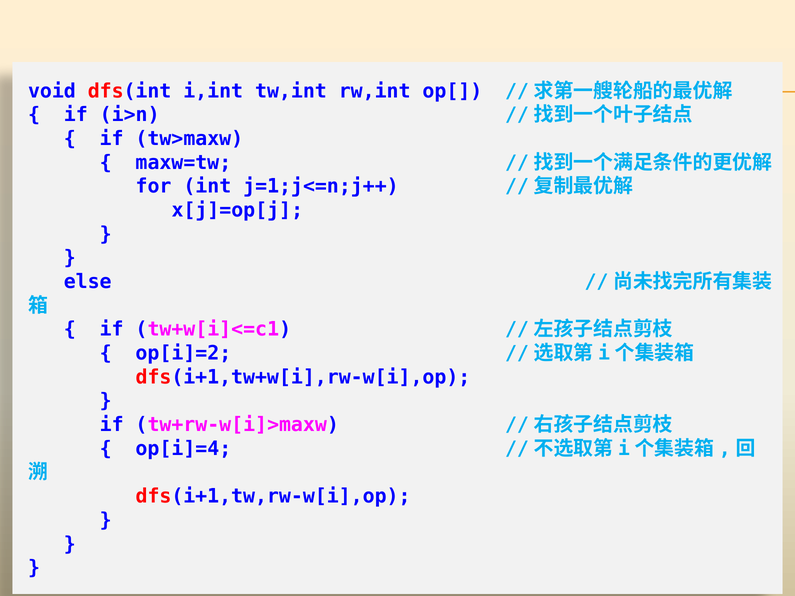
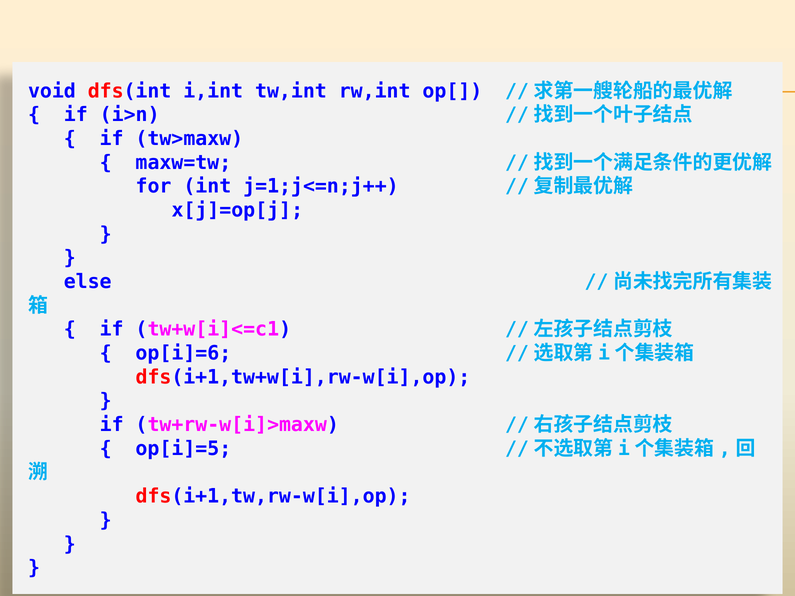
op[i]=2: op[i]=2 -> op[i]=6 (183, 353)
op[i]=4: op[i]=4 -> op[i]=5 (183, 449)
